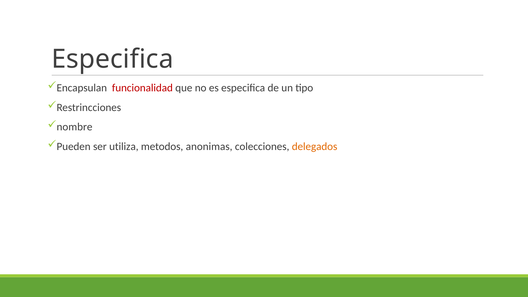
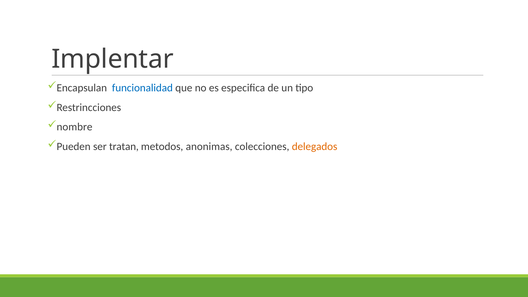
Especifica: Especifica -> Implentar (113, 59)
funcionalidad colour: red -> blue (142, 88)
utiliza: utiliza -> tratan (124, 147)
